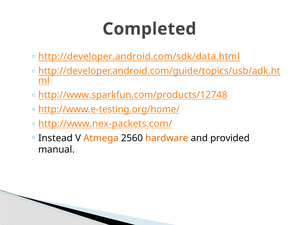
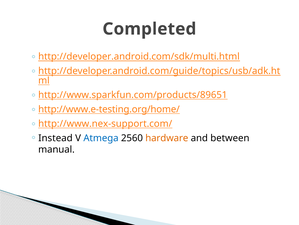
http://developer.android.com/sdk/data.html: http://developer.android.com/sdk/data.html -> http://developer.android.com/sdk/multi.html (139, 56)
http://www.sparkfun.com/products/12748: http://www.sparkfun.com/products/12748 -> http://www.sparkfun.com/products/89651 (133, 95)
http://www.nex-packets.com/: http://www.nex-packets.com/ -> http://www.nex-support.com/ (105, 123)
Atmega colour: orange -> blue (101, 138)
provided: provided -> between (230, 138)
